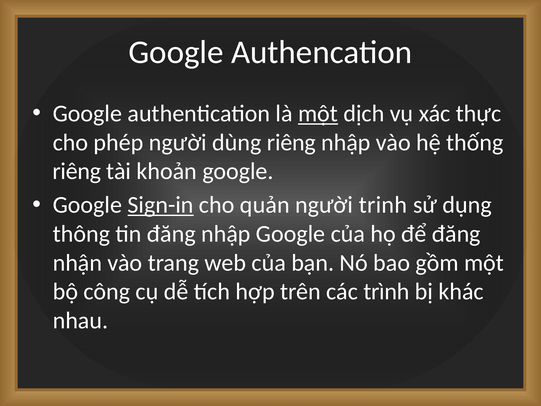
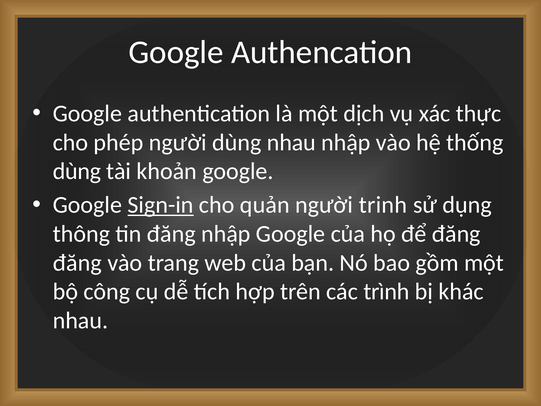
một underline: present -> none (318, 113)
dùng riêng: riêng -> nhau (291, 142)
riêng: riêng -> dùng (77, 171)
nhận: nhận -> đăng (77, 263)
